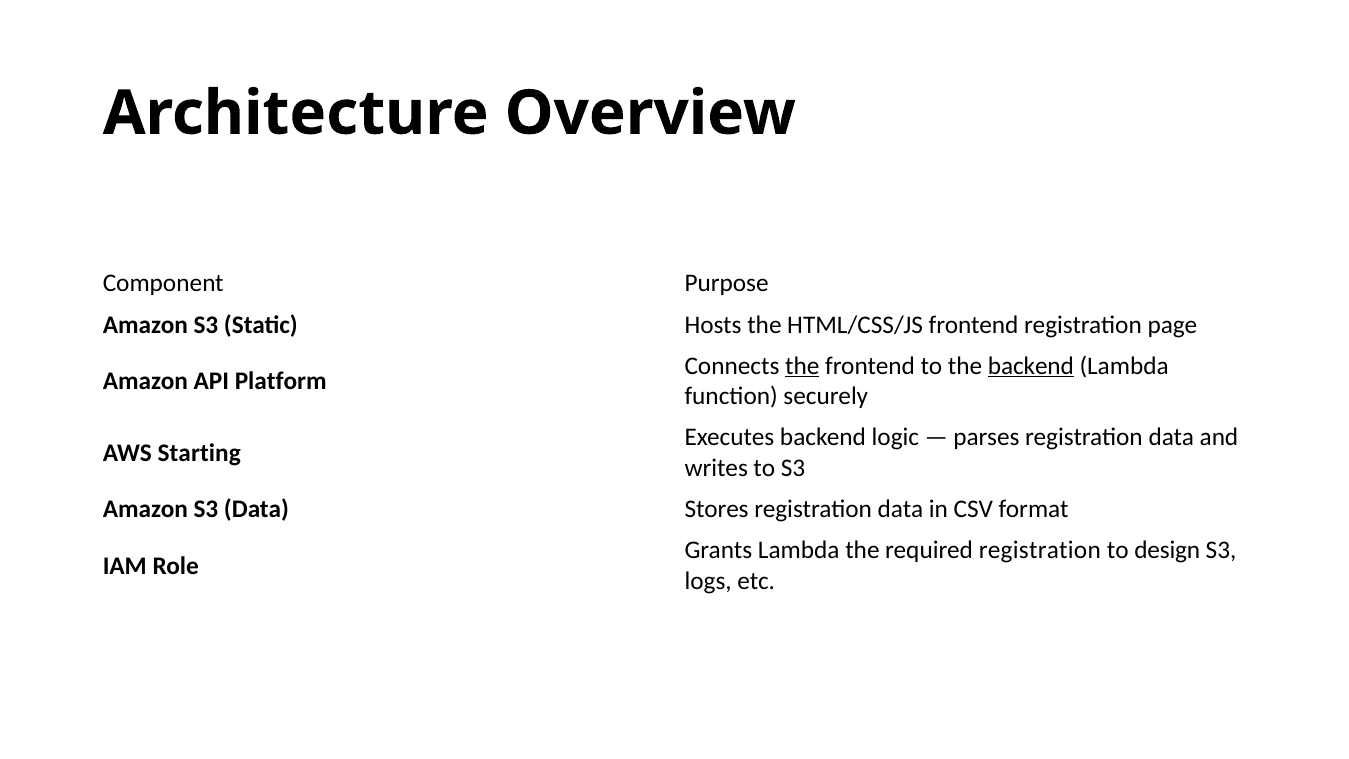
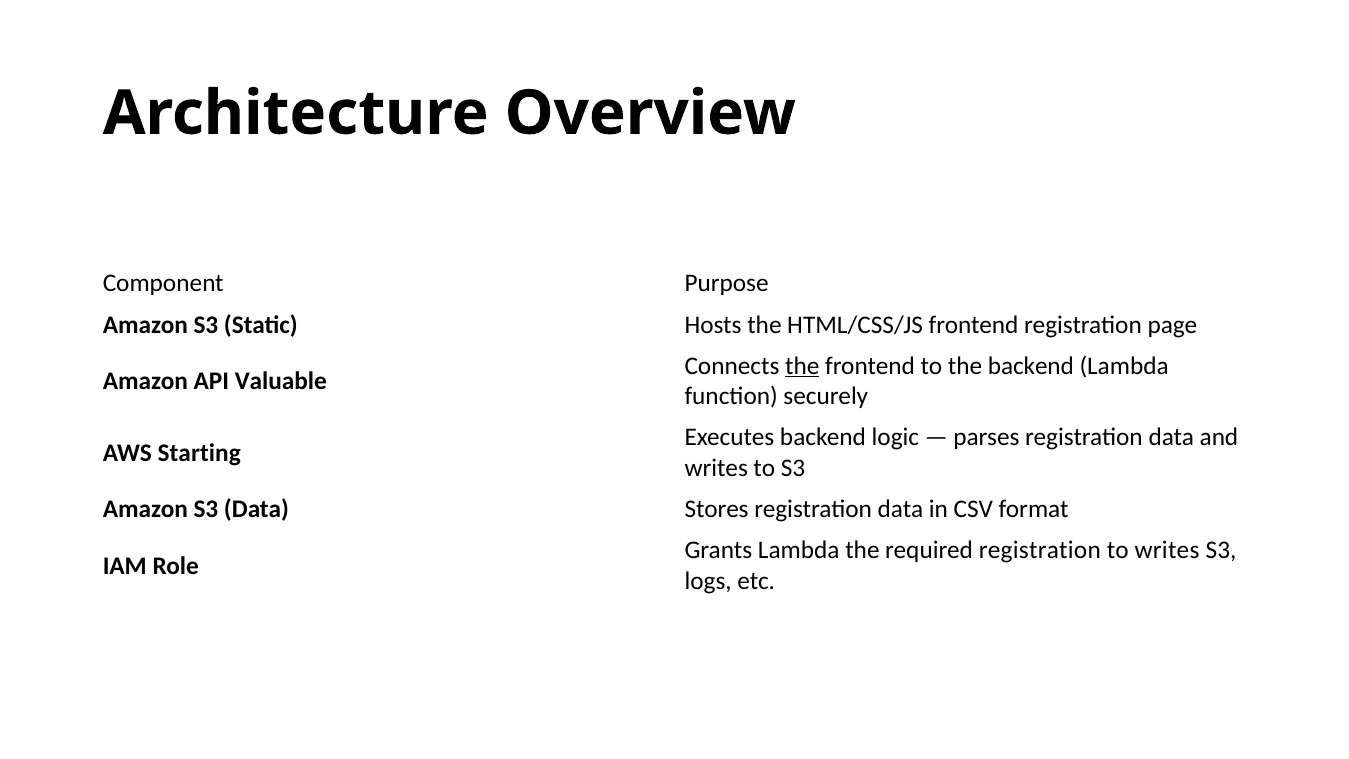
backend underline: present -> none (1031, 366)
Platform: Platform -> Valuable (281, 381)
to design: design -> writes (1167, 550)
